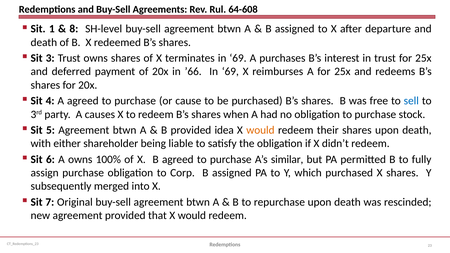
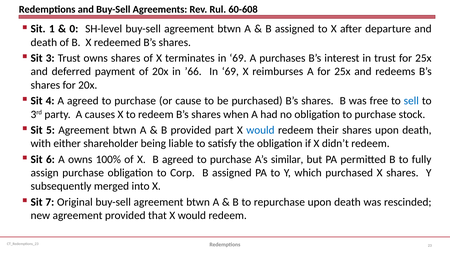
64-608: 64-608 -> 60-608 (243, 10)
8: 8 -> 0 (74, 29)
idea: idea -> part (224, 130)
would colour: orange -> blue (260, 130)
